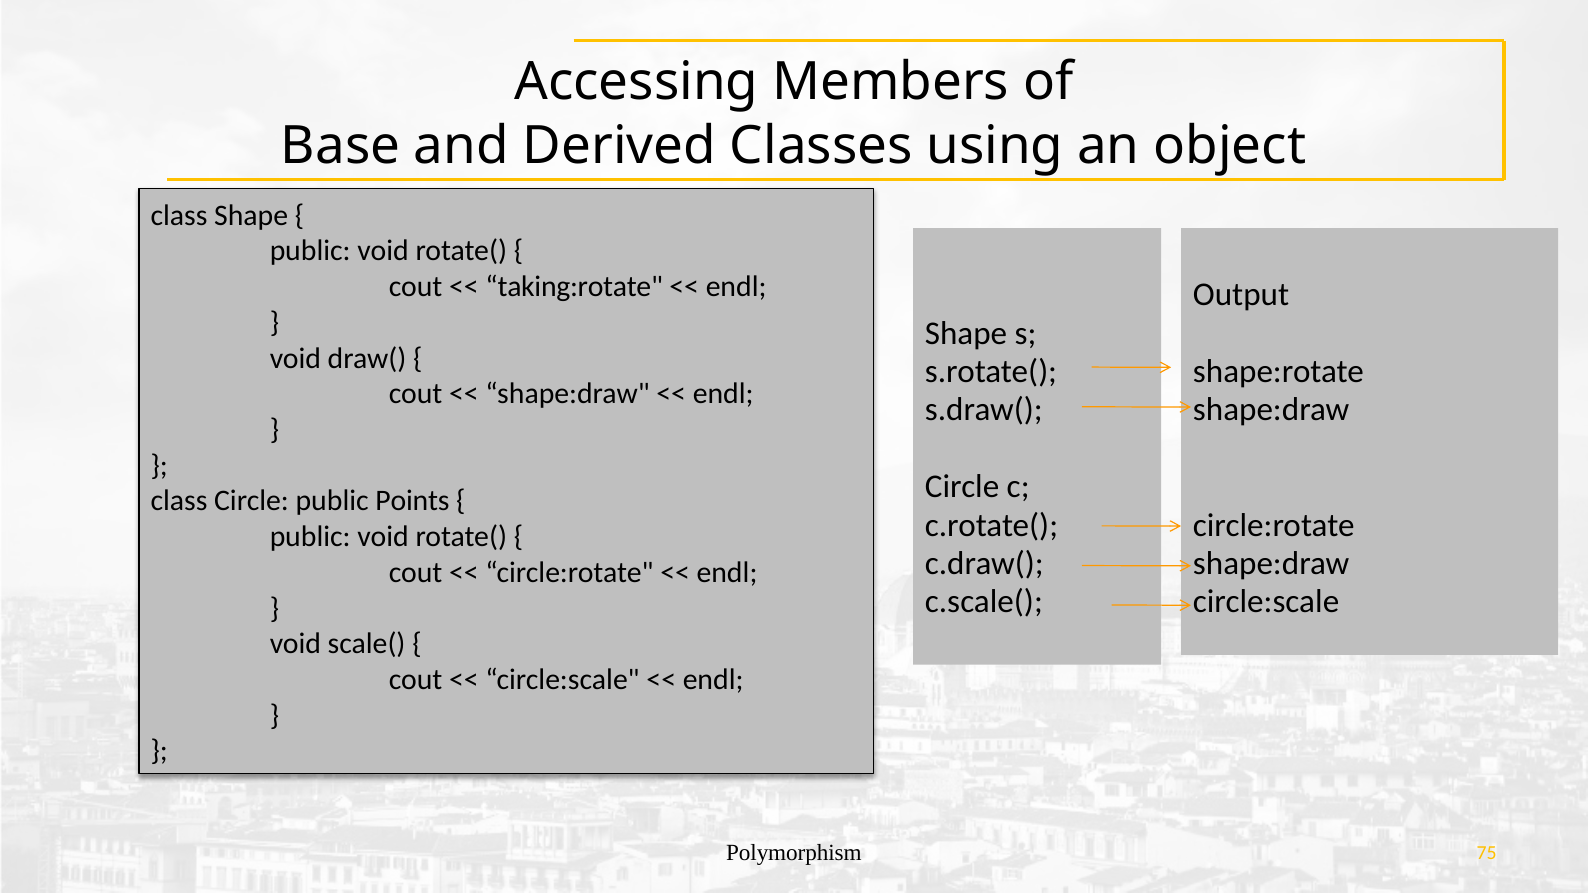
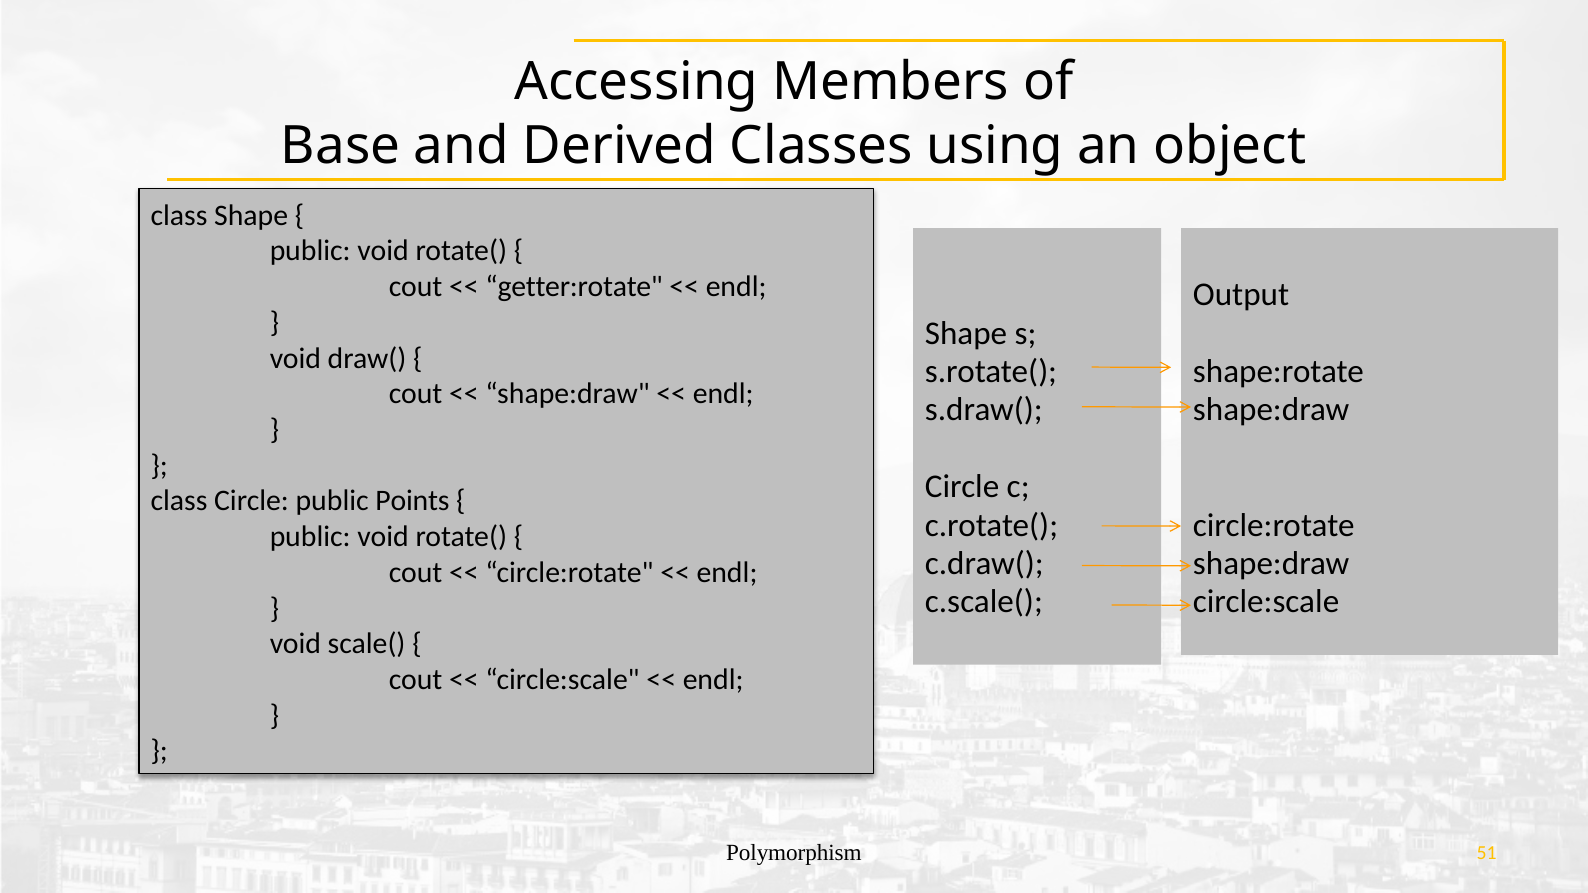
taking:rotate: taking:rotate -> getter:rotate (574, 287)
75: 75 -> 51 (1487, 853)
